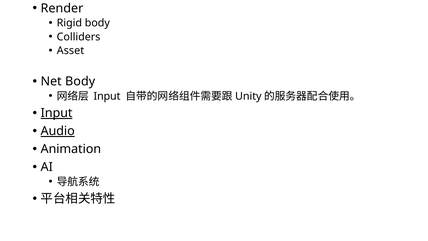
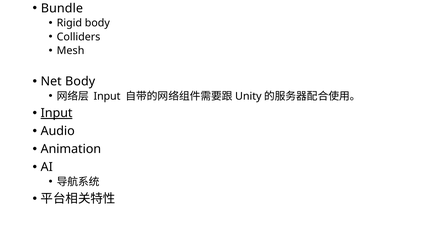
Render: Render -> Bundle (62, 8)
Asset: Asset -> Mesh (71, 51)
Audio underline: present -> none (58, 131)
